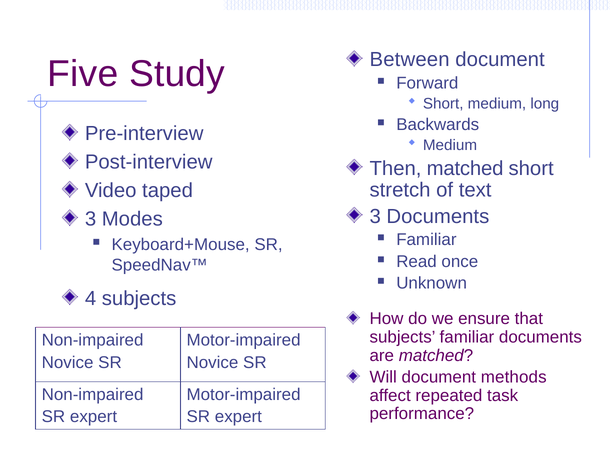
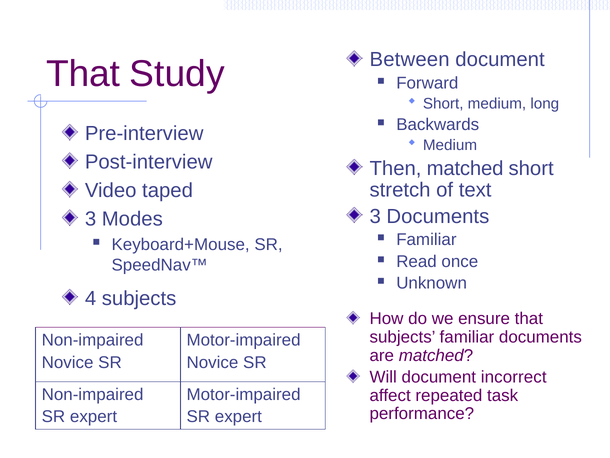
Five: Five -> That (83, 74)
methods: methods -> incorrect (514, 377)
